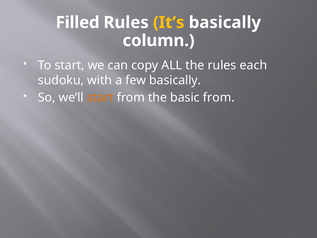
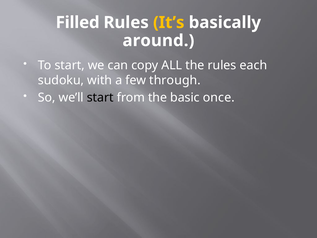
column: column -> around (158, 41)
few basically: basically -> through (175, 80)
start colour: orange -> black (100, 97)
basic from: from -> once (219, 97)
